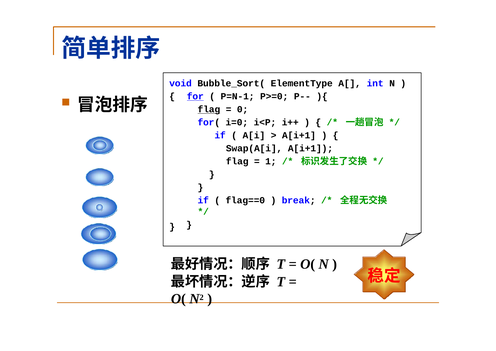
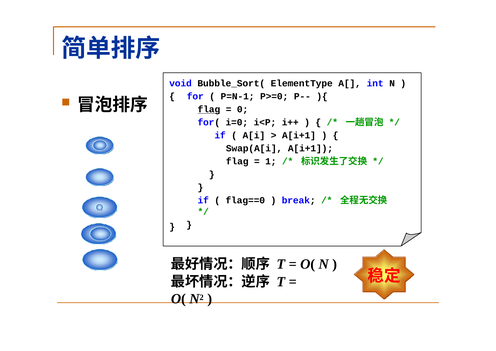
for underline: present -> none (195, 96)
